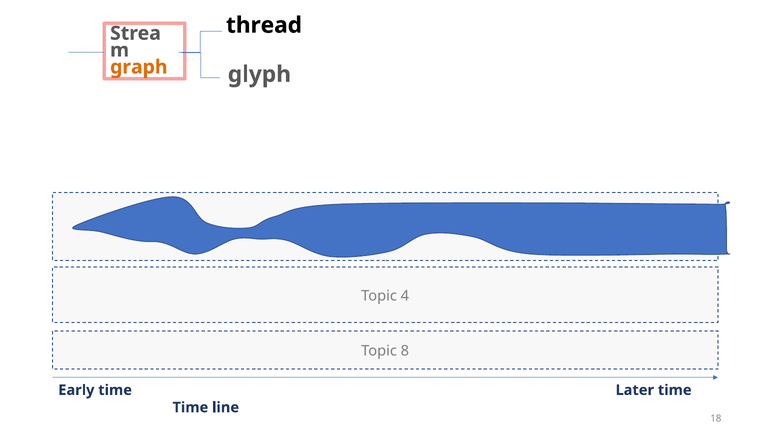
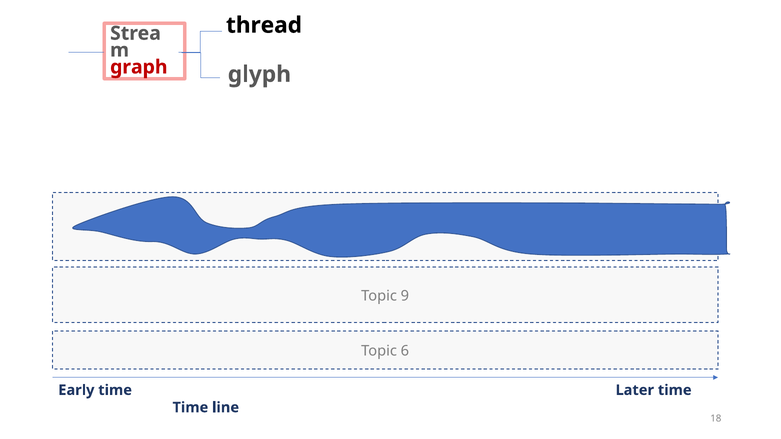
graph colour: orange -> red (139, 67)
4: 4 -> 9 (405, 296)
8: 8 -> 6 (405, 351)
